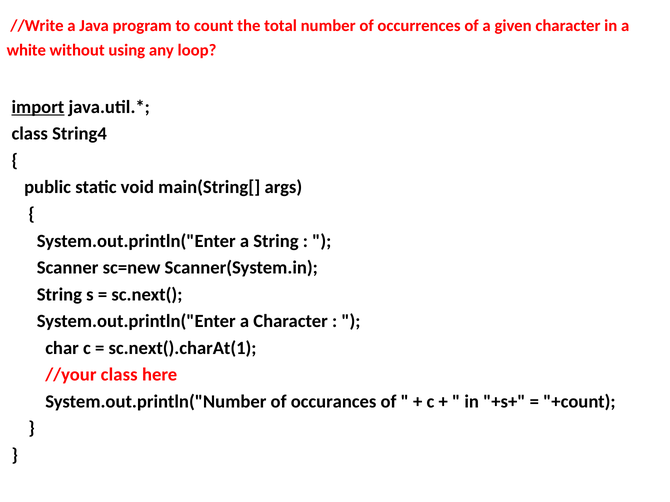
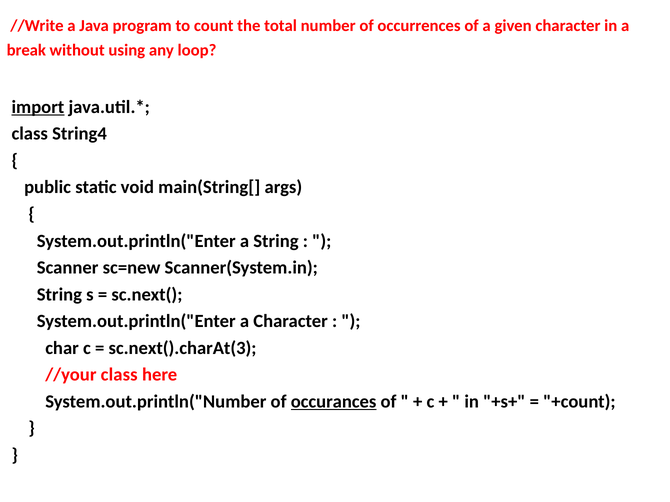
white: white -> break (26, 50)
sc.next().charAt(1: sc.next().charAt(1 -> sc.next().charAt(3 (182, 348)
occurances underline: none -> present (334, 402)
